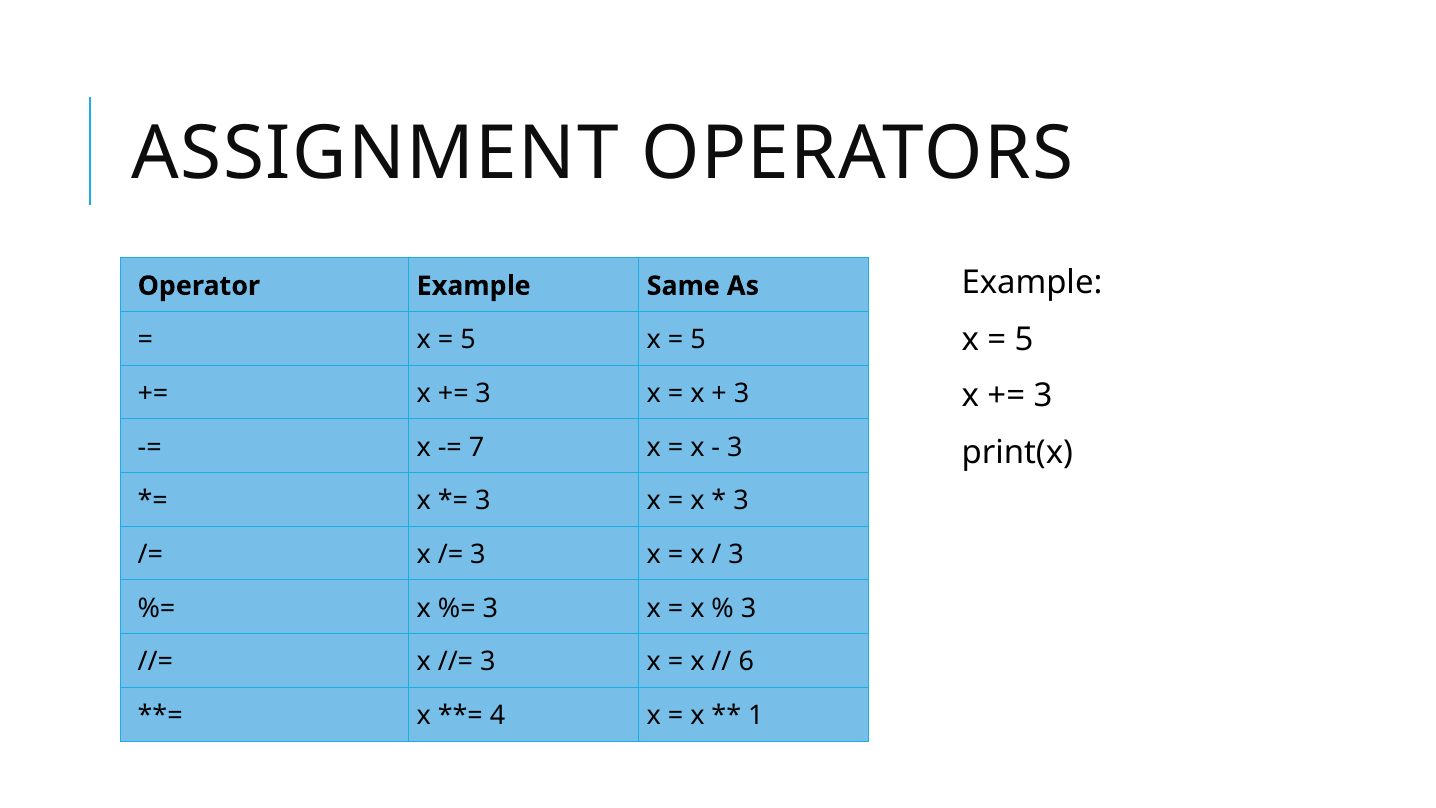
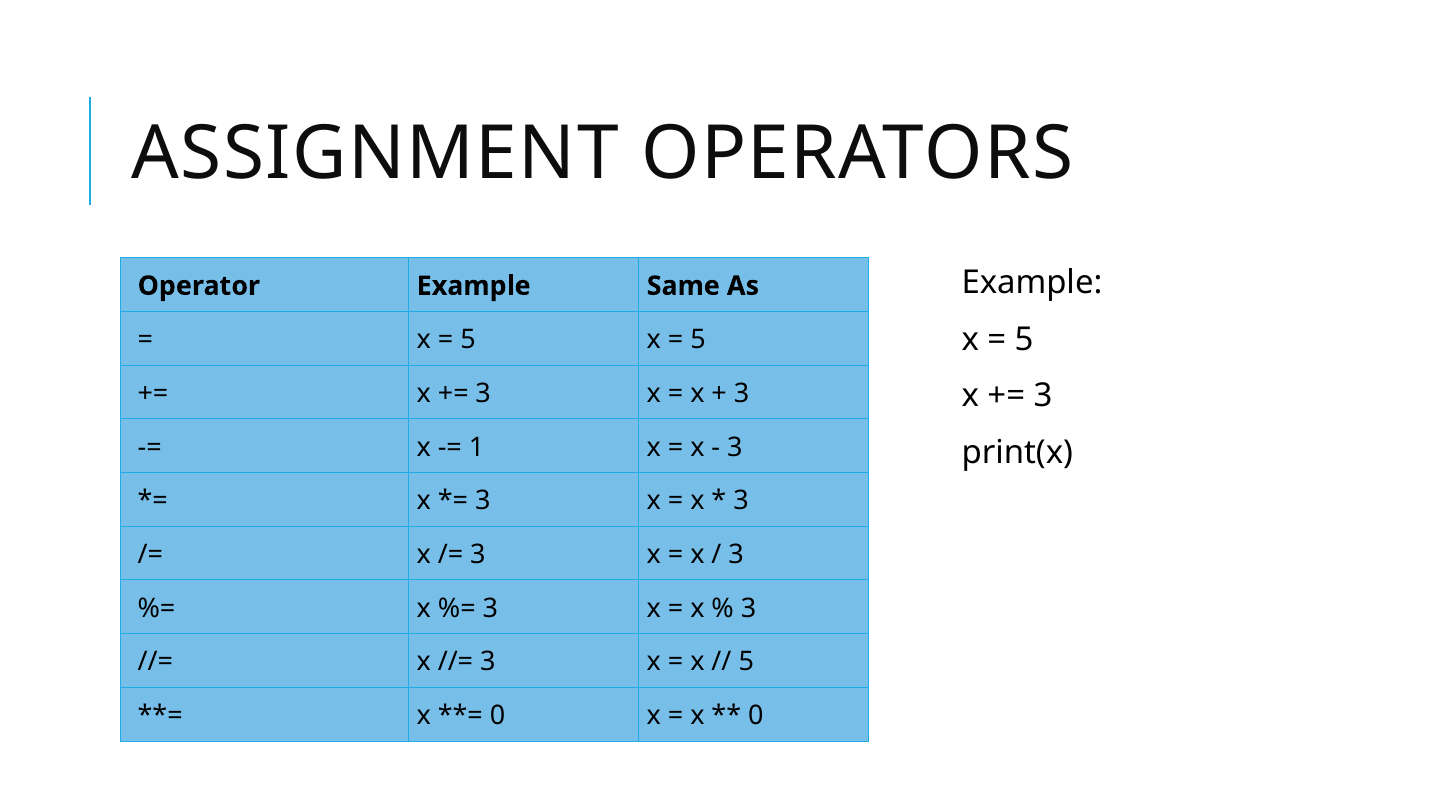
7: 7 -> 1 (477, 447)
6: 6 -> 5 (746, 662)
4: 4 -> 0 (498, 716)
1: 1 -> 0 (756, 716)
